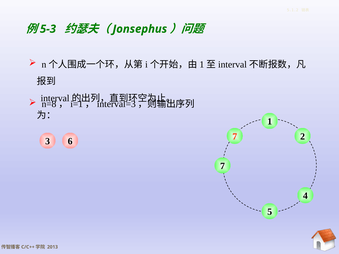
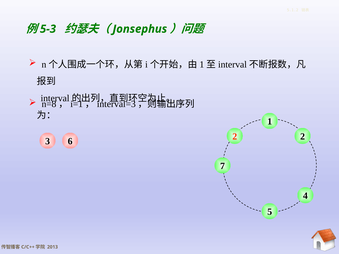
6 7: 7 -> 2 (235, 137)
